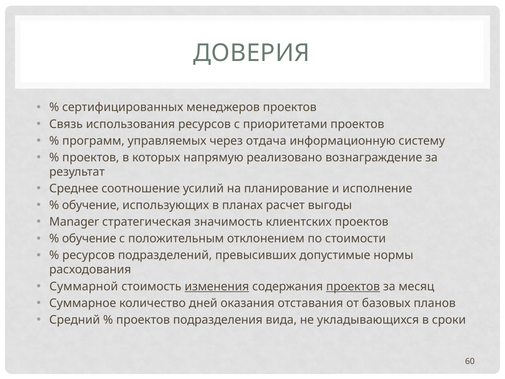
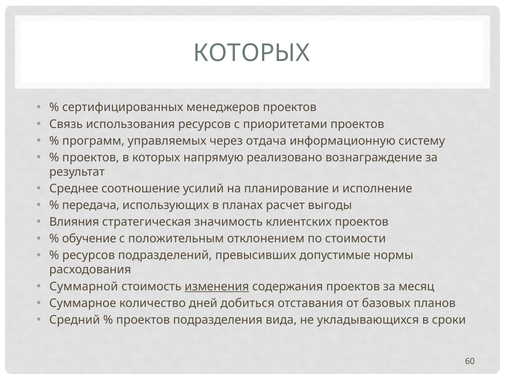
ДОВЕРИЯ: ДОВЕРИЯ -> КОТОРЫХ (252, 53)
обучение: обучение -> передача (91, 205)
Manager: Manager -> Влияния (74, 222)
проектов underline: present -> none (353, 286)
оказания: оказания -> добиться (248, 303)
